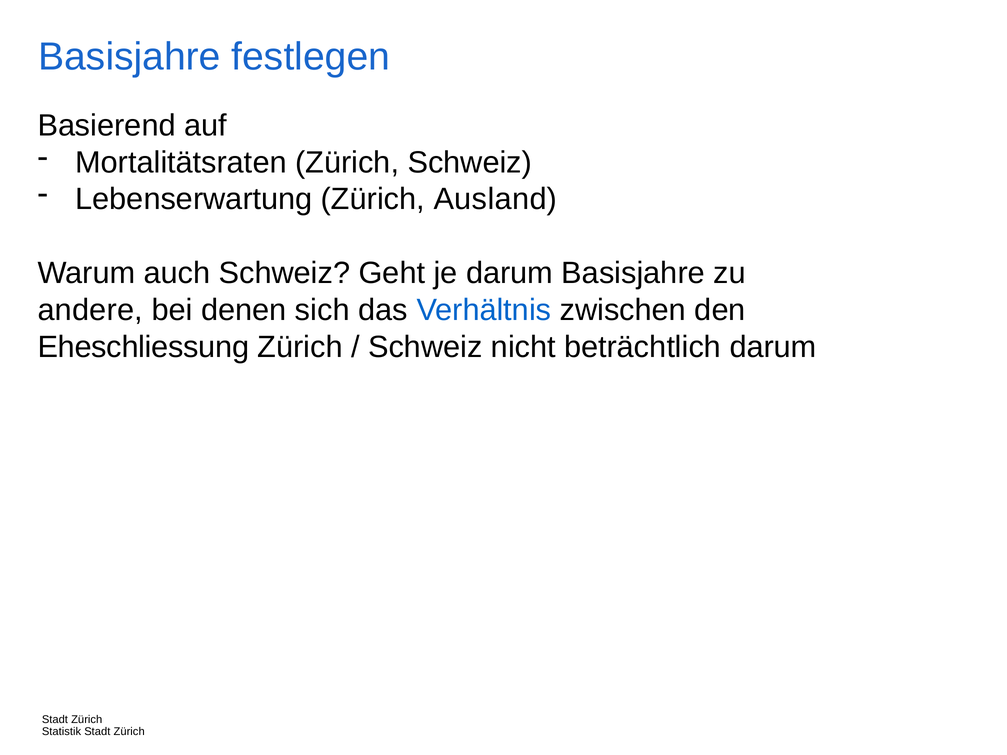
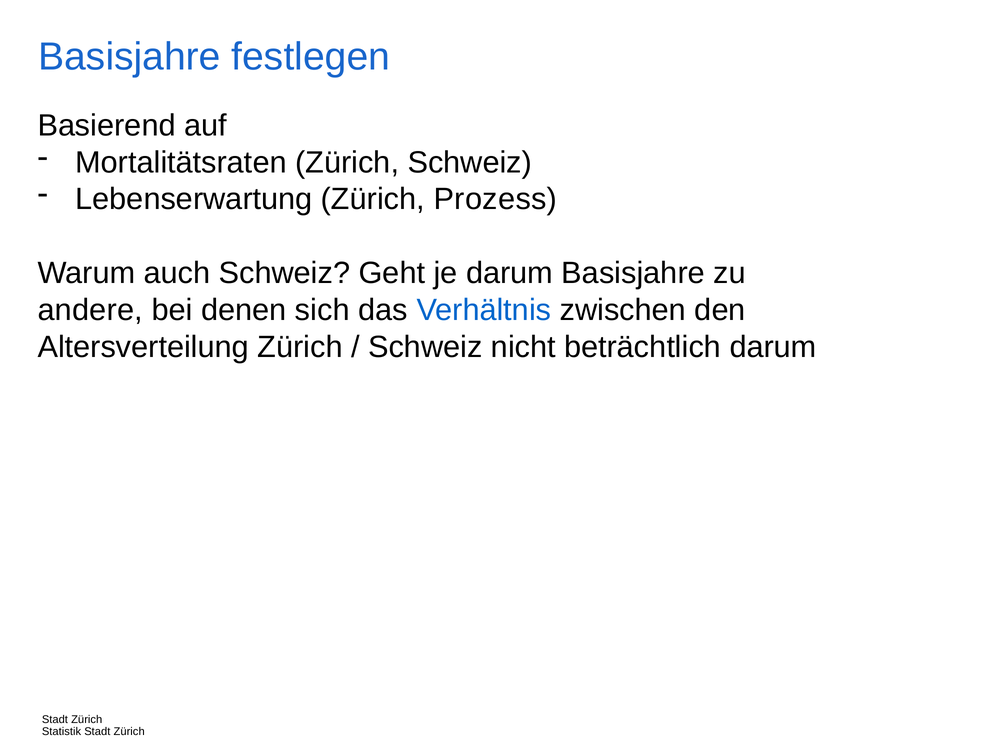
Ausland: Ausland -> Prozess (495, 199)
Eheschliessung: Eheschliessung -> Altersverteilung (143, 347)
